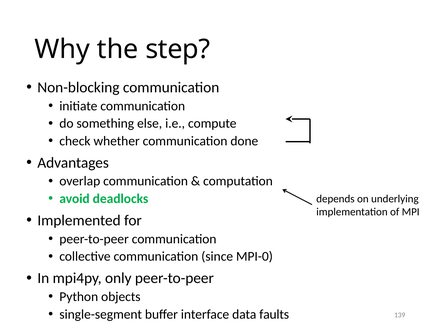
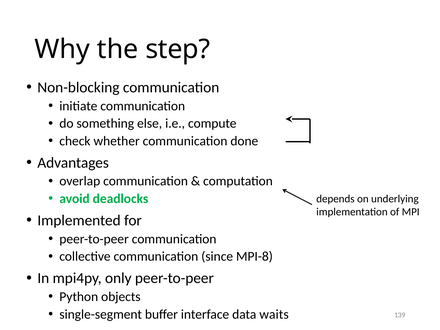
MPI-0: MPI-0 -> MPI-8 (254, 257)
faults: faults -> waits (274, 314)
